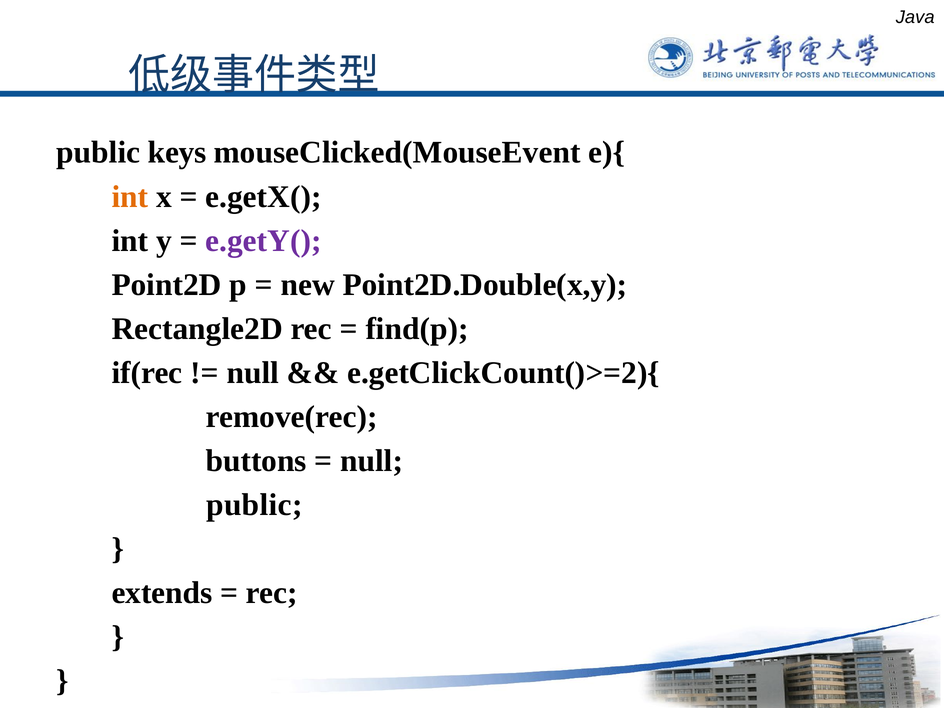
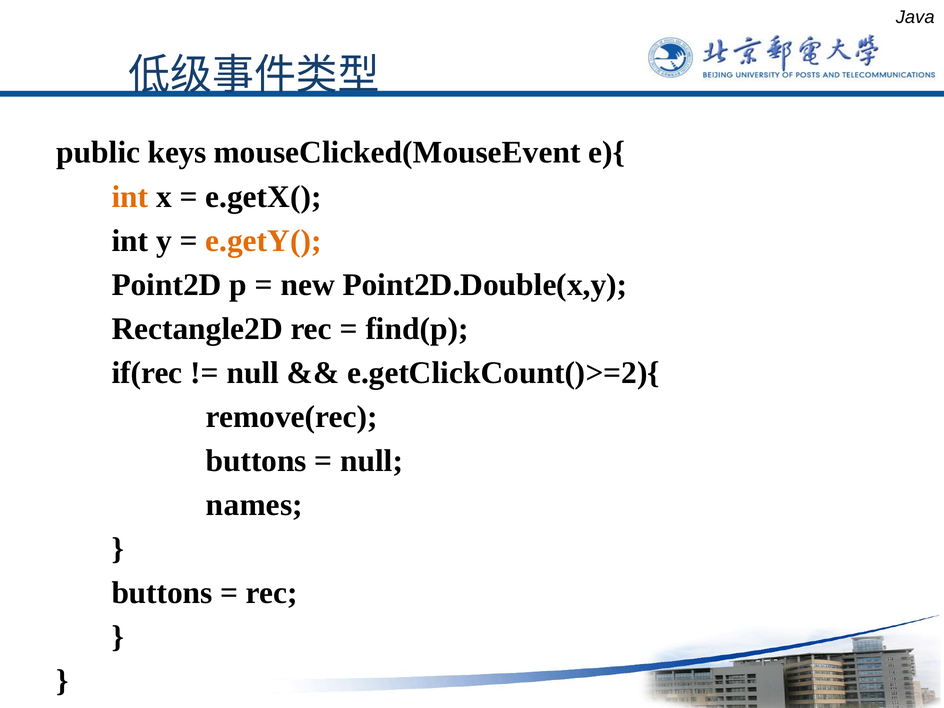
e.getY( colour: purple -> orange (263, 241)
public: public -> names (254, 505)
extends: extends -> buttons (162, 593)
